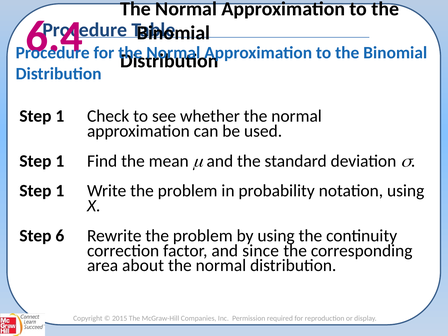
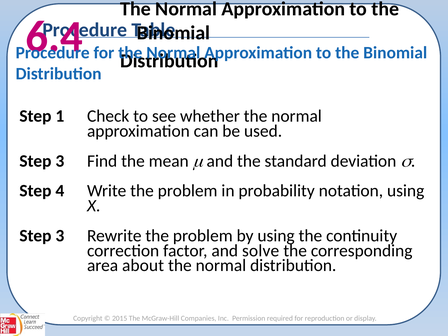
1: 1 -> 3 (60, 161)
1: 1 -> 4 (60, 191)
6: 6 -> 3 (60, 236)
since: since -> solve (261, 251)
